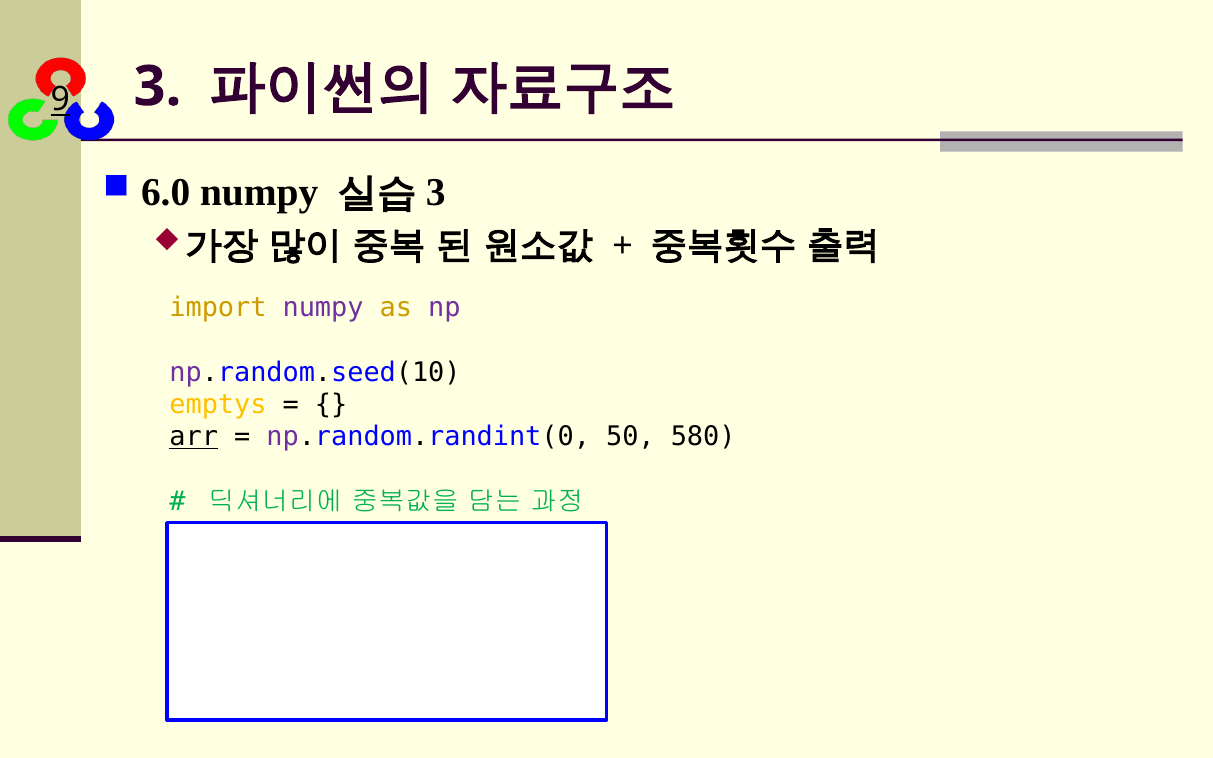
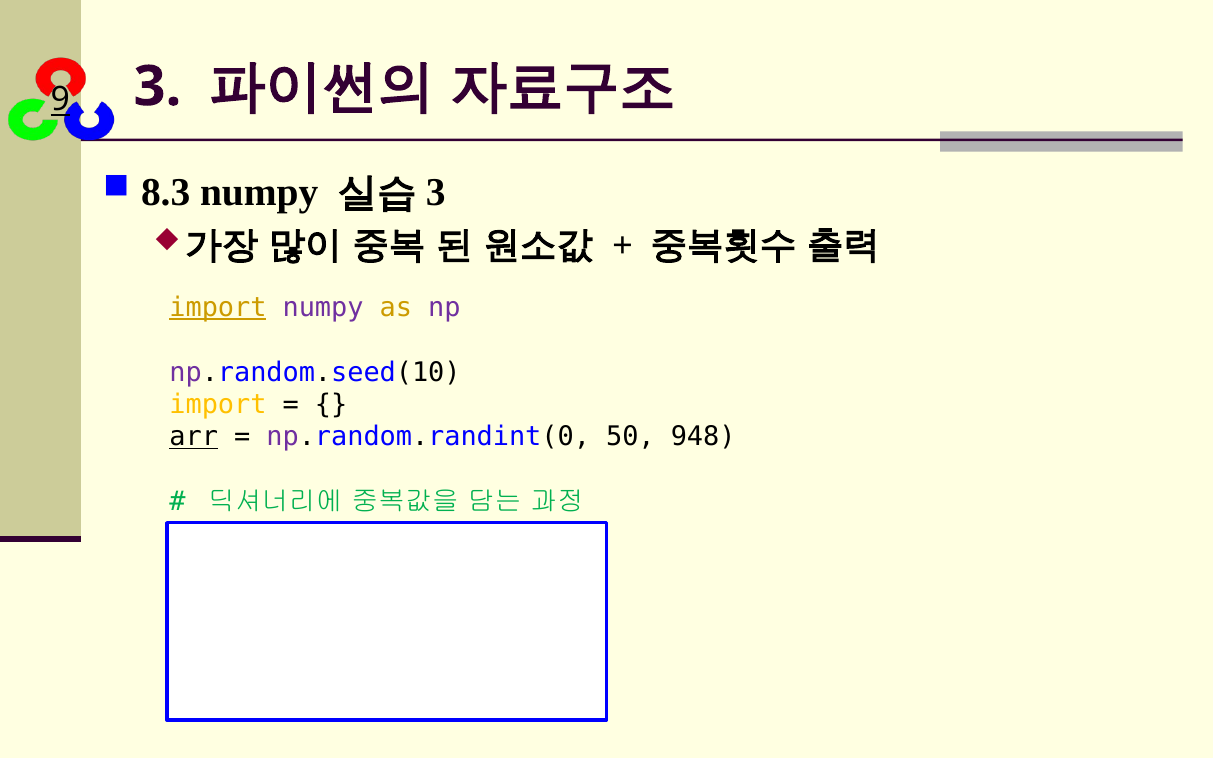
6.0: 6.0 -> 8.3 (166, 193)
import underline: none -> present (218, 308)
emptys: emptys -> import (218, 405)
580: 580 -> 948 (703, 437)
